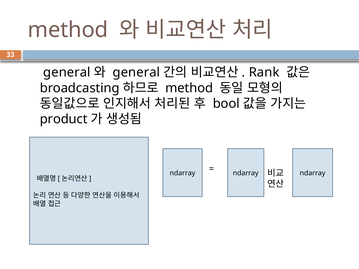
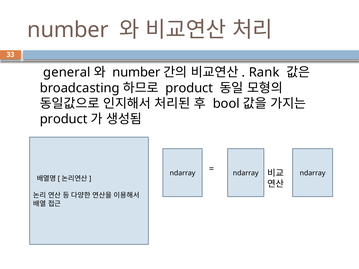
method: method -> number (68, 30)
general: general -> number (136, 72)
method: method -> product (189, 88)
